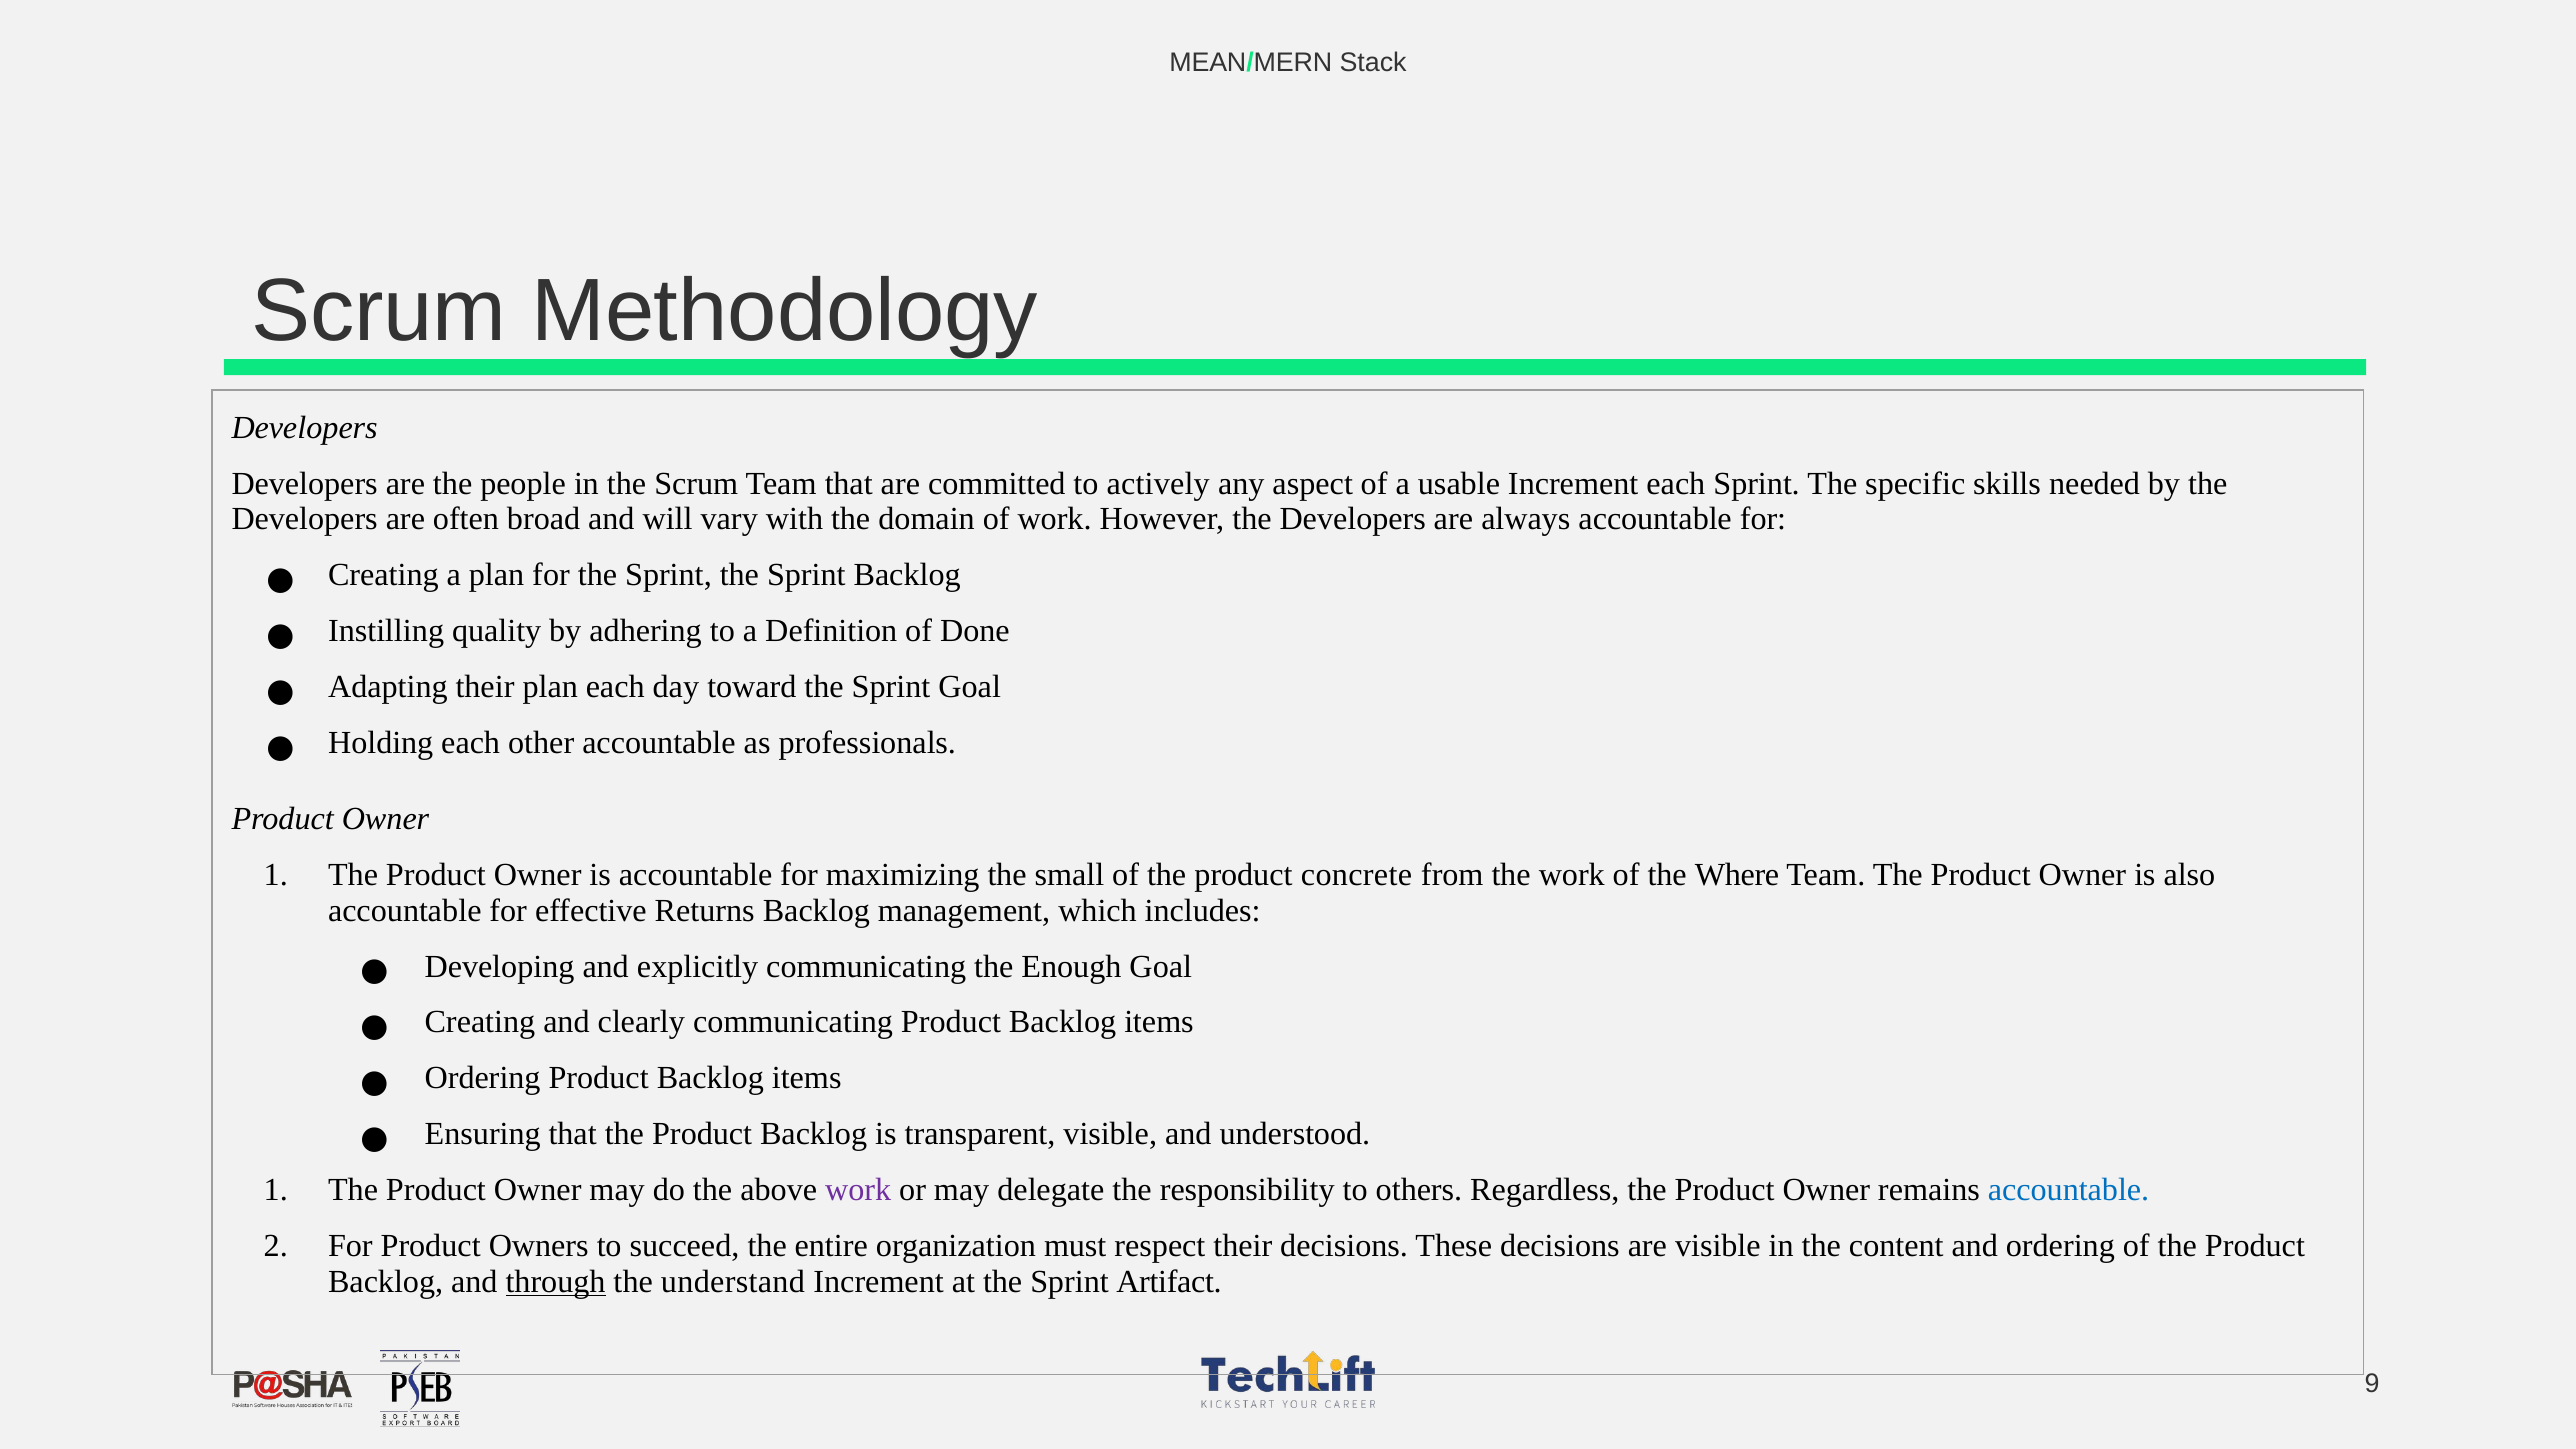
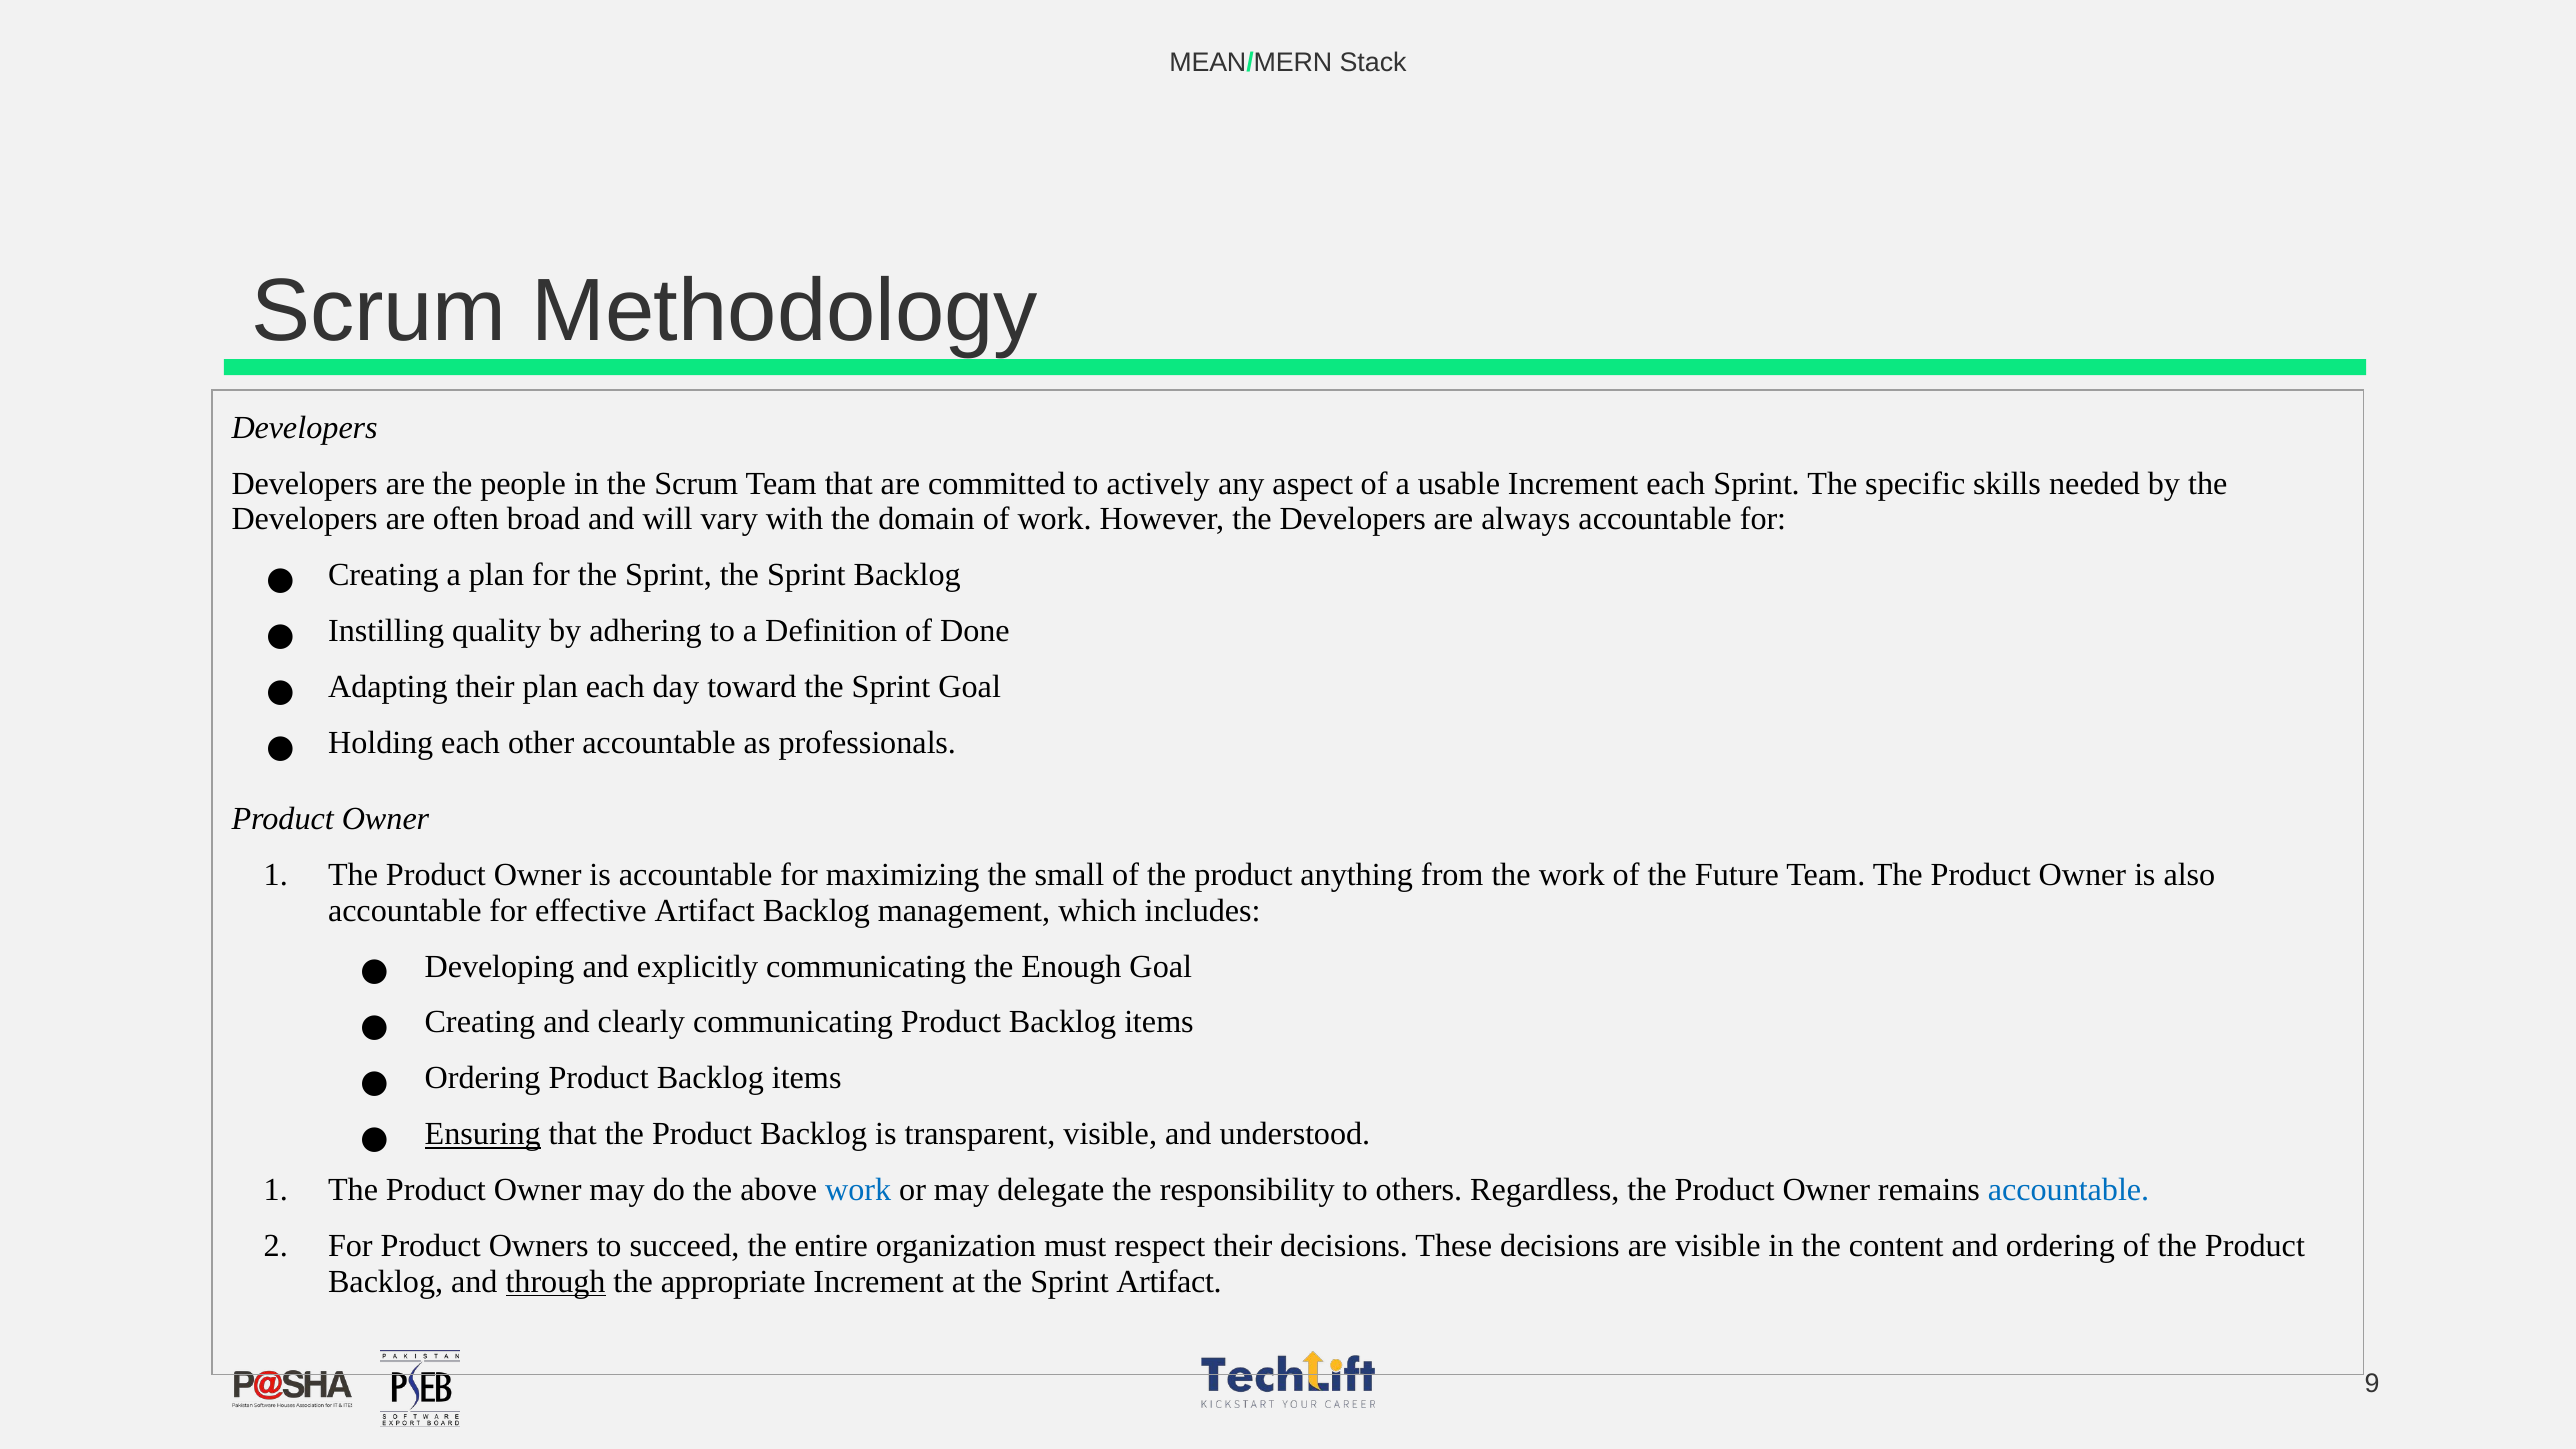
concrete: concrete -> anything (1357, 875)
Where: Where -> Future (1737, 875)
effective Returns: Returns -> Artifact (705, 910)
Ensuring underline: none -> present (483, 1134)
work colour: purple -> blue (858, 1190)
understand: understand -> appropriate (733, 1282)
